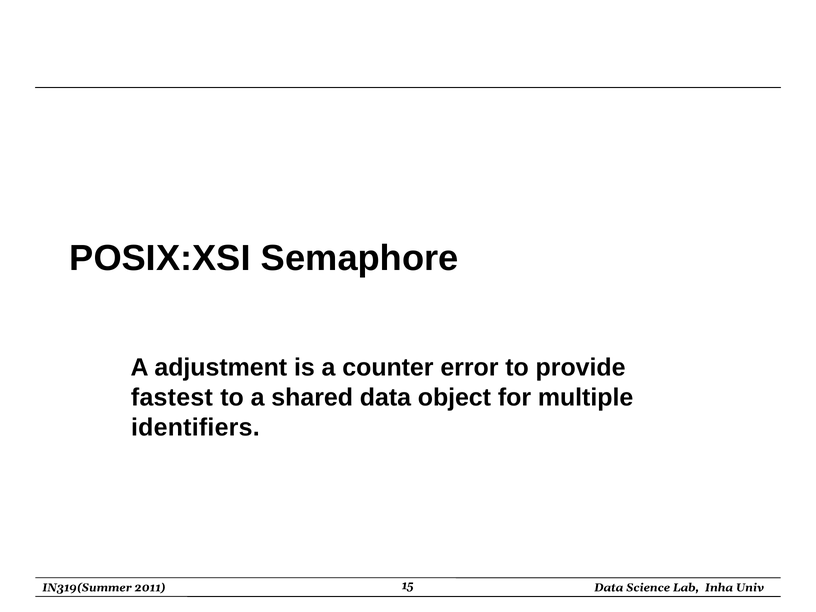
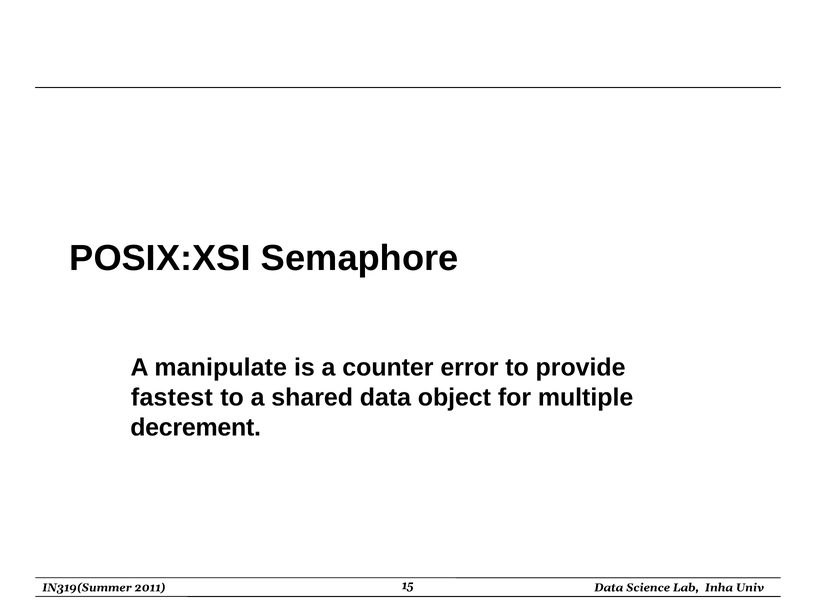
adjustment: adjustment -> manipulate (221, 368)
identifiers: identifiers -> decrement (196, 427)
